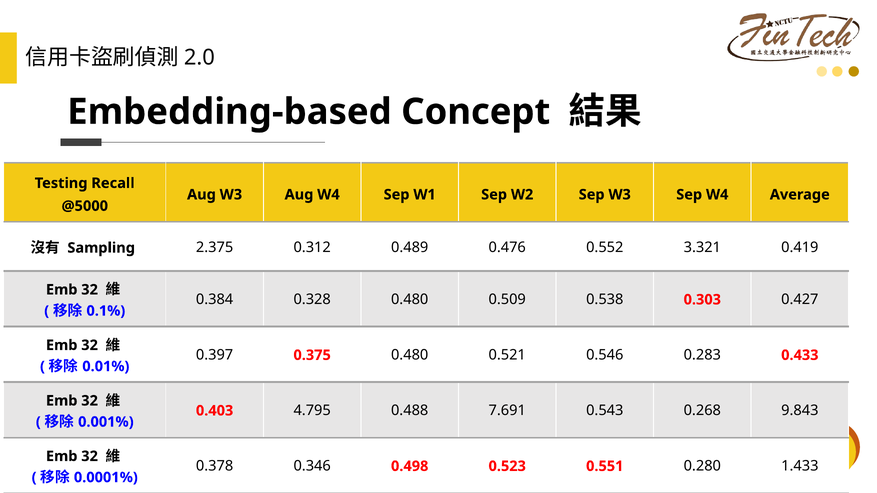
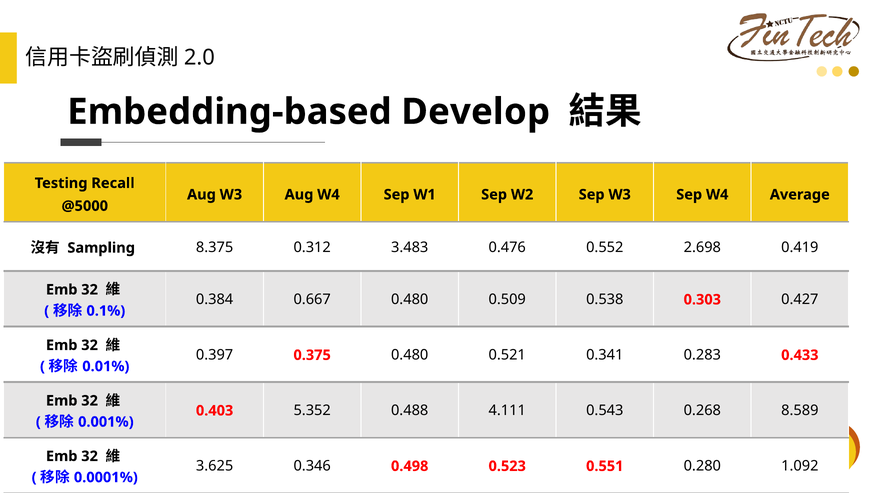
Concept: Concept -> Develop (476, 112)
2.375: 2.375 -> 8.375 (215, 247)
0.489: 0.489 -> 3.483 (410, 247)
3.321: 3.321 -> 2.698 (702, 247)
0.328: 0.328 -> 0.667 (312, 300)
0.546: 0.546 -> 0.341 (605, 355)
4.795: 4.795 -> 5.352 (312, 411)
7.691: 7.691 -> 4.111 (507, 411)
9.843: 9.843 -> 8.589 (800, 411)
0.378: 0.378 -> 3.625 (215, 466)
1.433: 1.433 -> 1.092 (800, 466)
